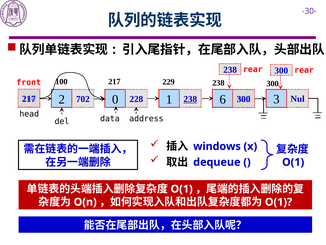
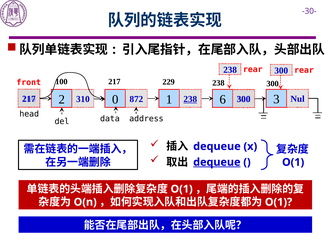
702: 702 -> 310 (83, 99)
228: 228 -> 872 (136, 99)
windows: windows -> dequeue (217, 146)
dequeue underline: none -> present (217, 162)
